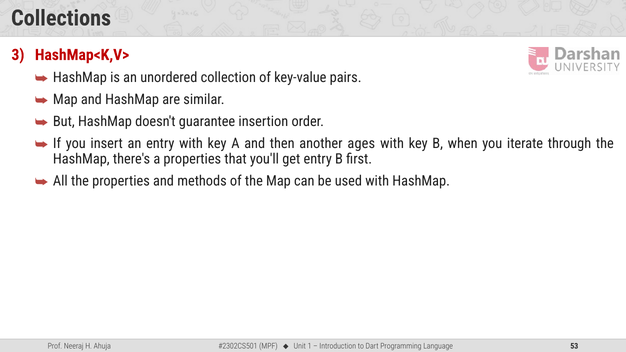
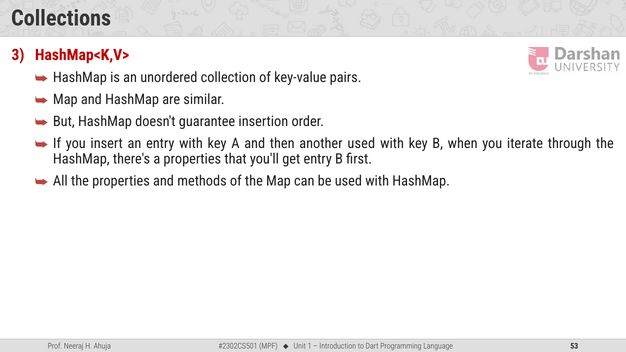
another ages: ages -> used (361, 144)
